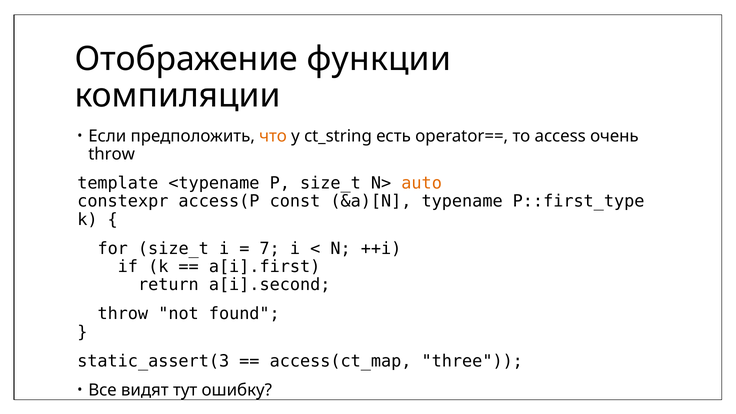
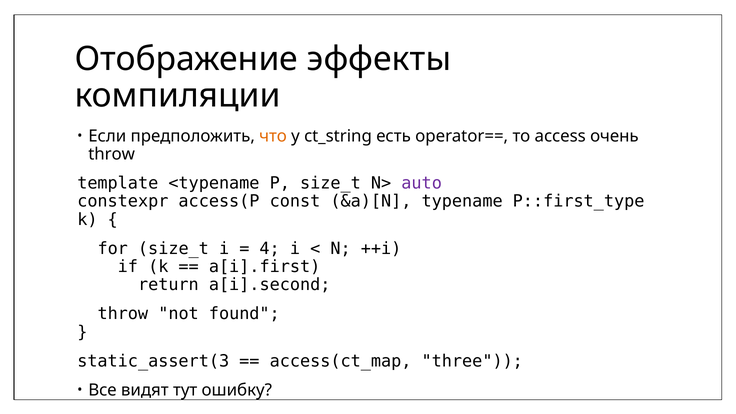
функции: функции -> эффекты (379, 59)
auto colour: orange -> purple (422, 183)
7: 7 -> 4 (270, 248)
